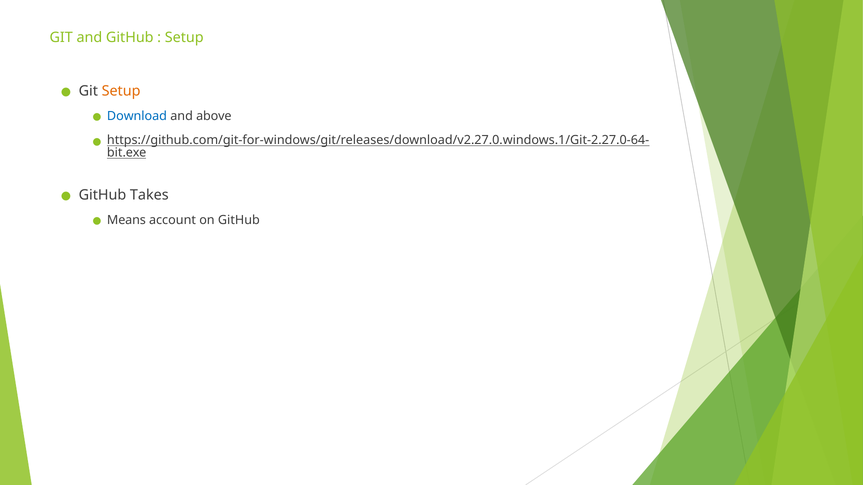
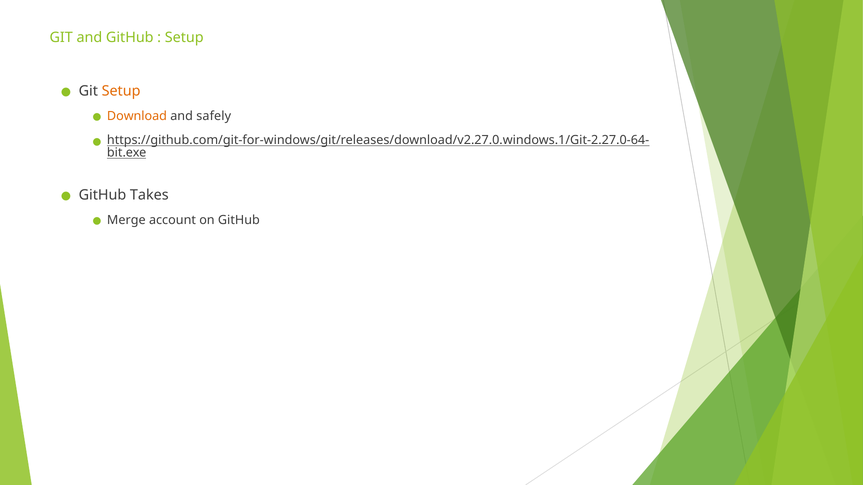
Download colour: blue -> orange (137, 116)
above: above -> safely (214, 116)
Means: Means -> Merge (126, 220)
